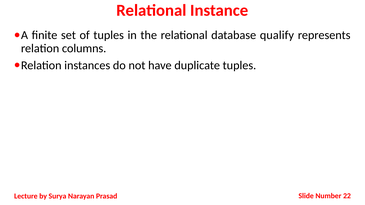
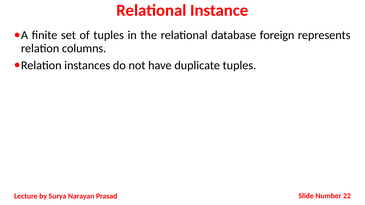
qualify: qualify -> foreign (277, 35)
